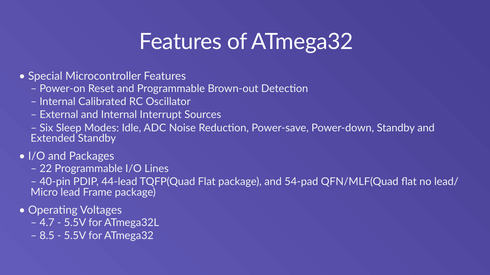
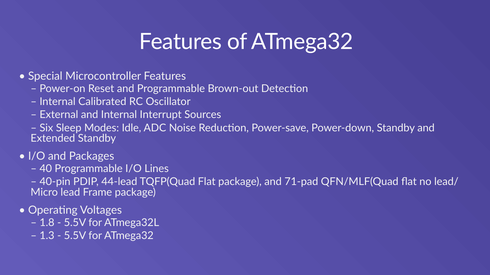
22: 22 -> 40 (46, 169)
54-pad: 54-pad -> 71-pad (301, 182)
4.7: 4.7 -> 1.8 (47, 223)
8.5: 8.5 -> 1.3 (47, 236)
